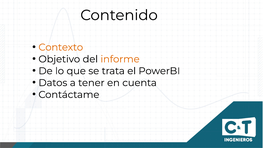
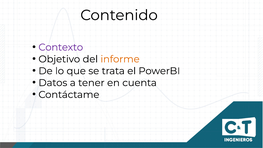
Contexto colour: orange -> purple (61, 47)
